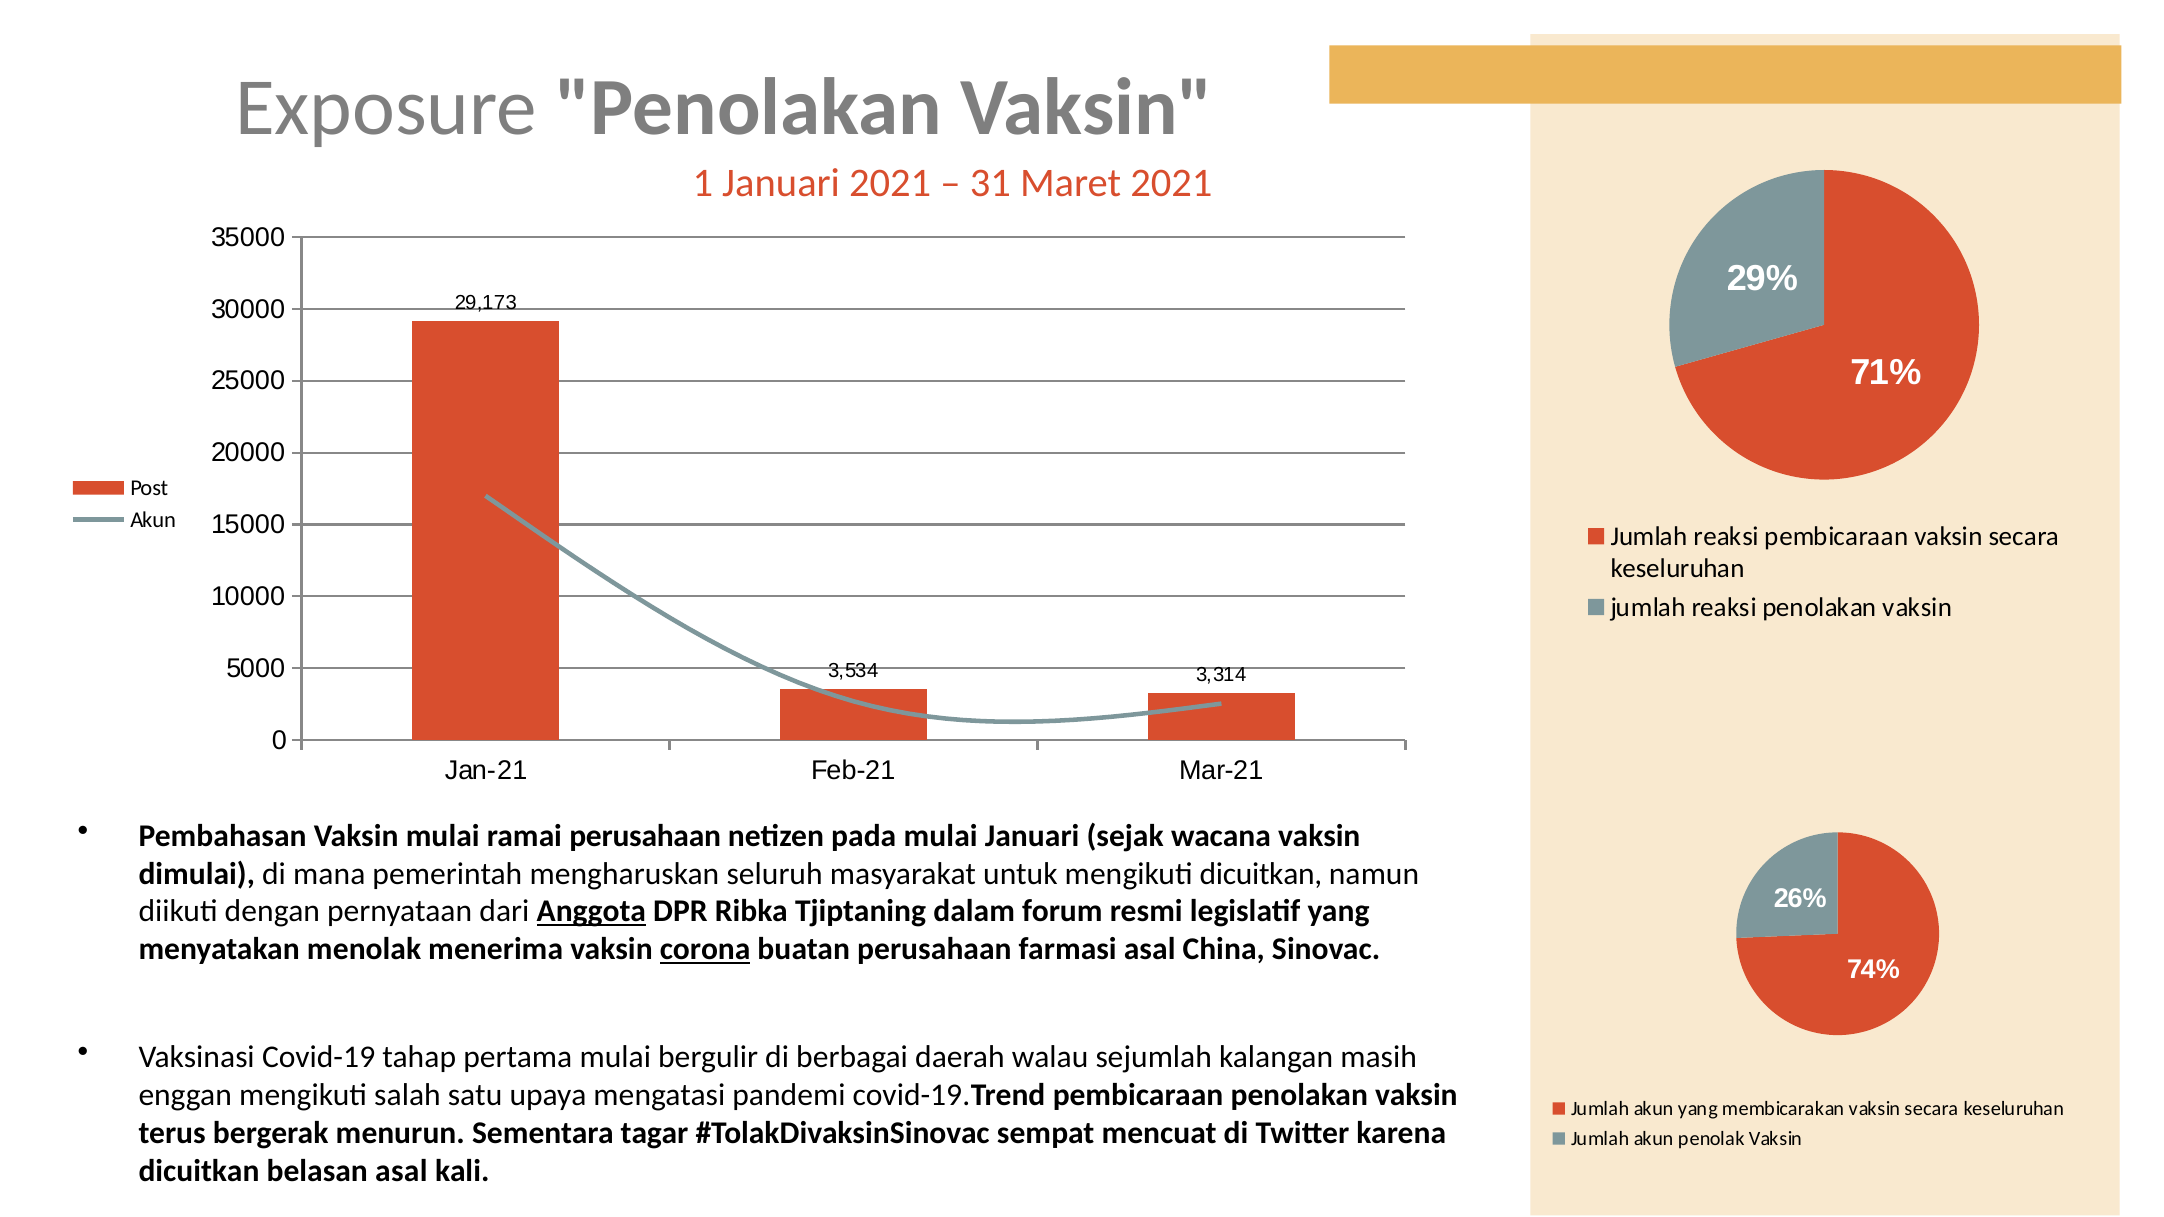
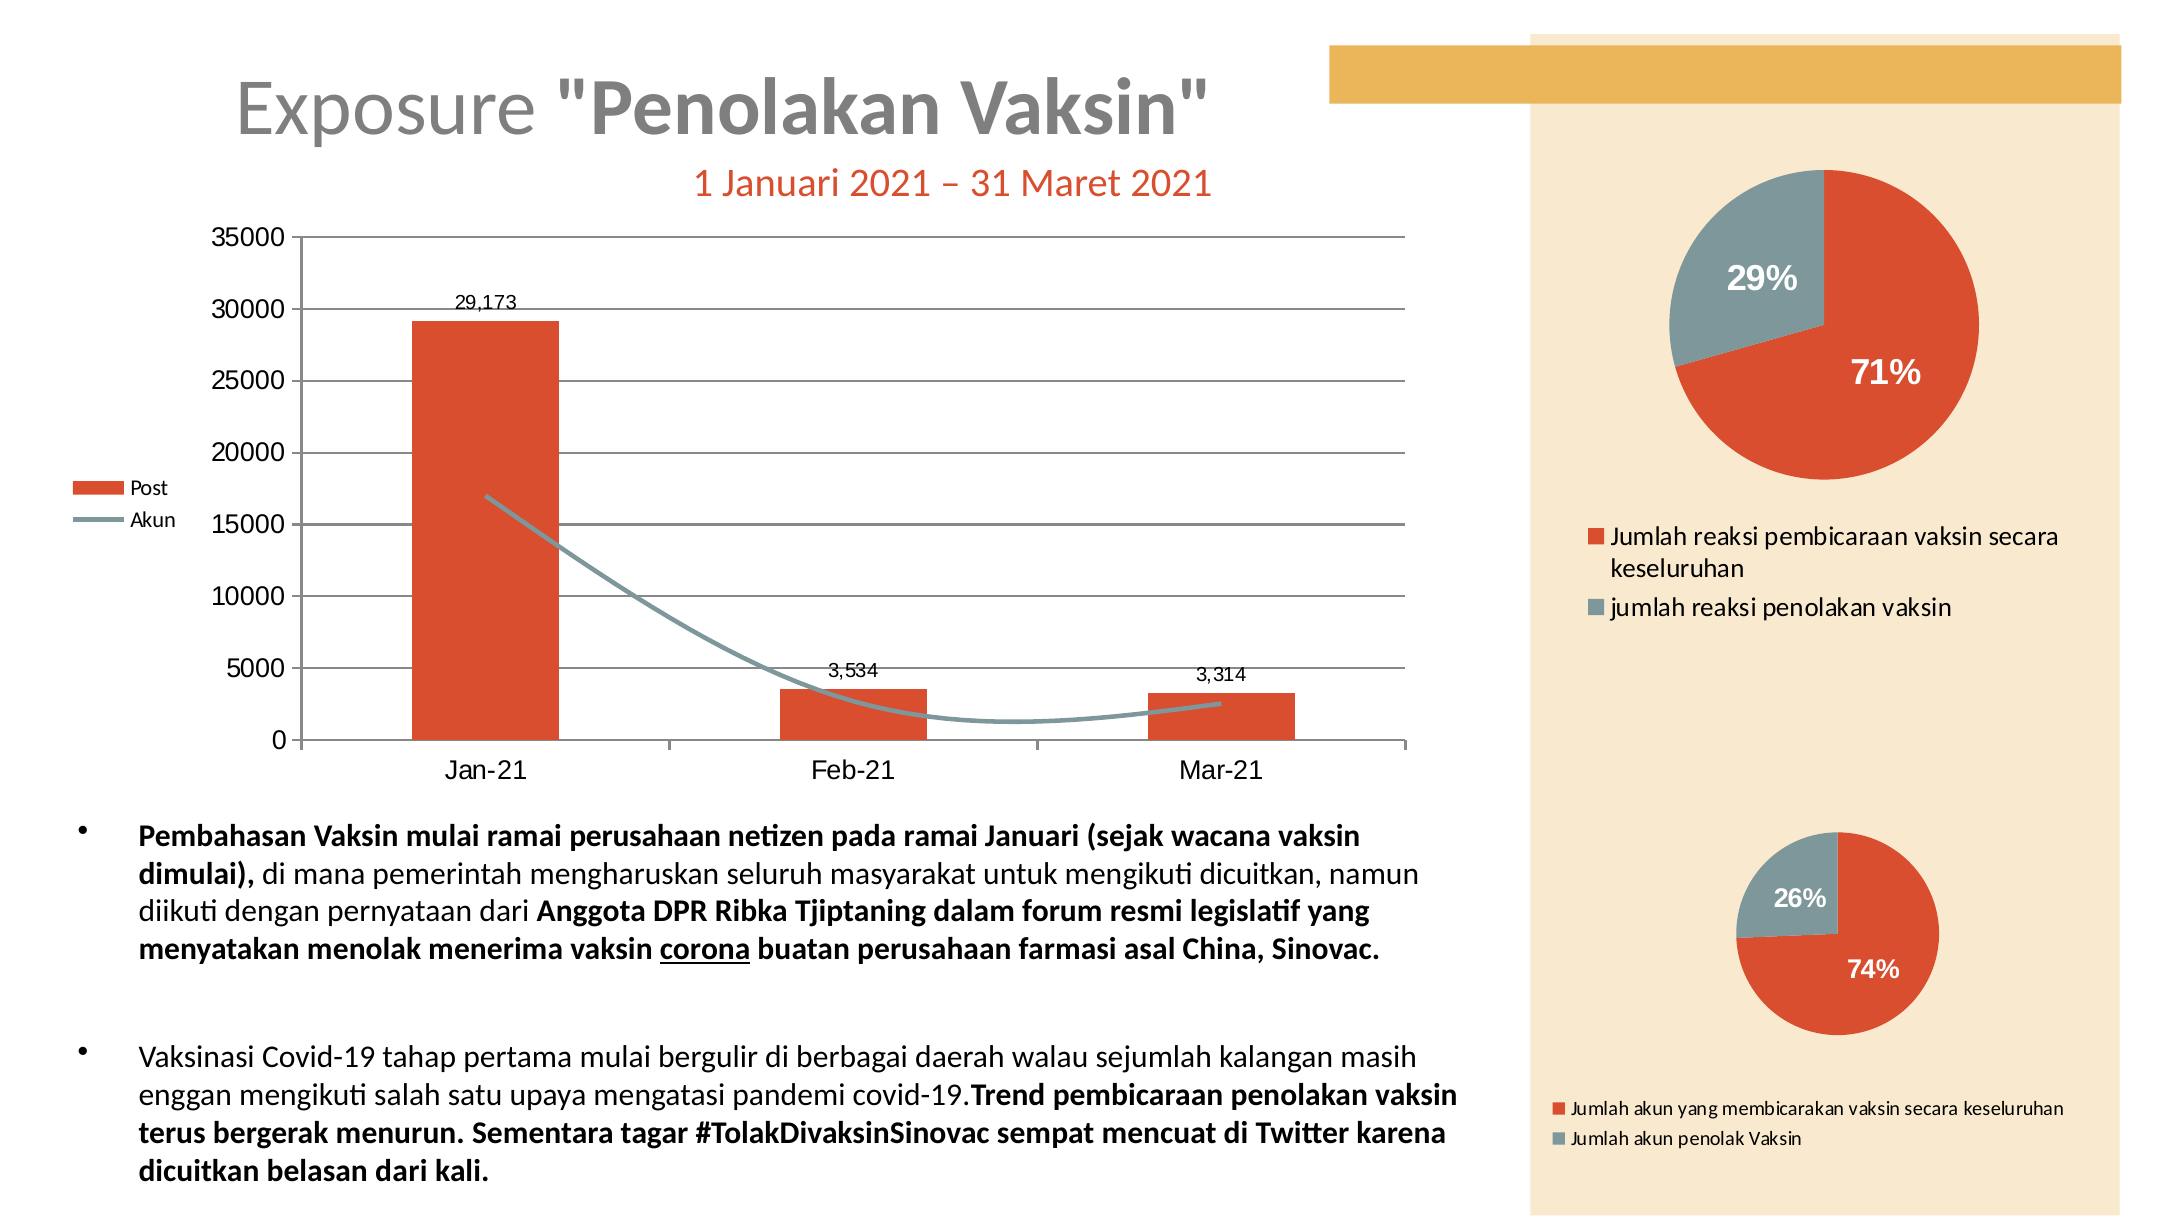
pada mulai: mulai -> ramai (941, 836)
Anggota underline: present -> none (591, 912)
belasan asal: asal -> dari (401, 1171)
